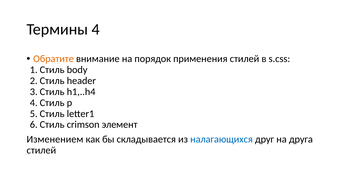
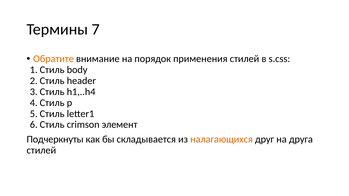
4: 4 -> 7 (96, 29)
Изменением: Изменением -> Подчеркнуты (55, 139)
налагающихся colour: blue -> orange (221, 139)
